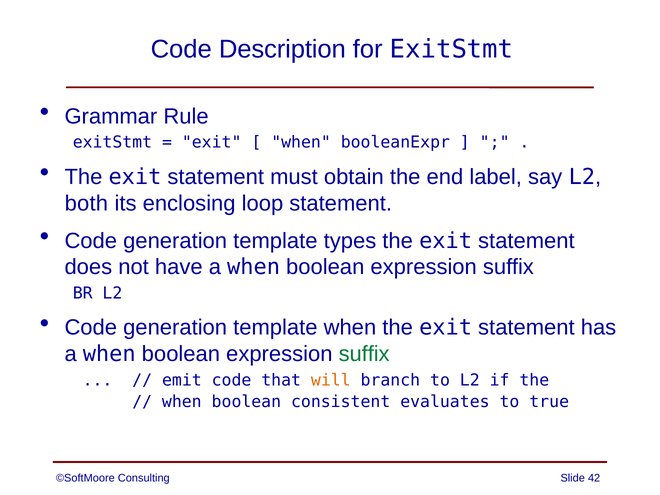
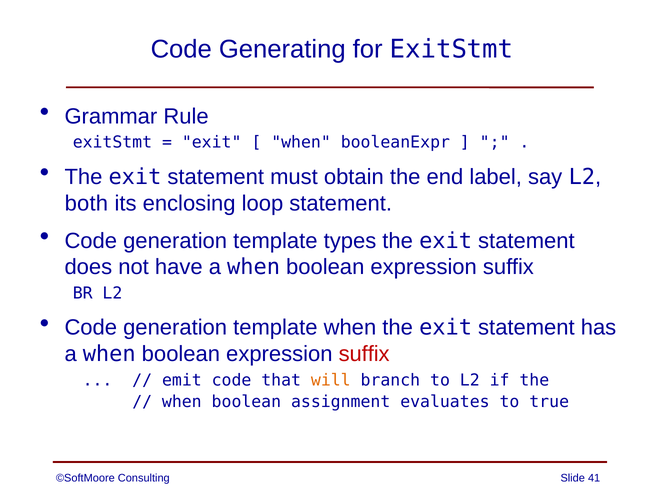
Description: Description -> Generating (282, 49)
suffix colour: green -> red (364, 354)
consistent: consistent -> assignment (341, 402)
42: 42 -> 41 (594, 478)
